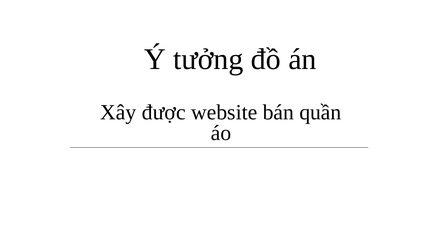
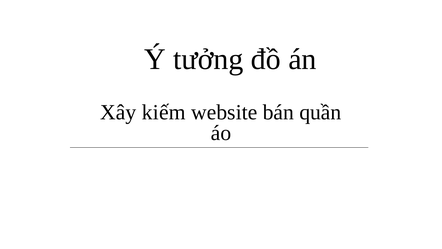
được: được -> kiếm (164, 112)
